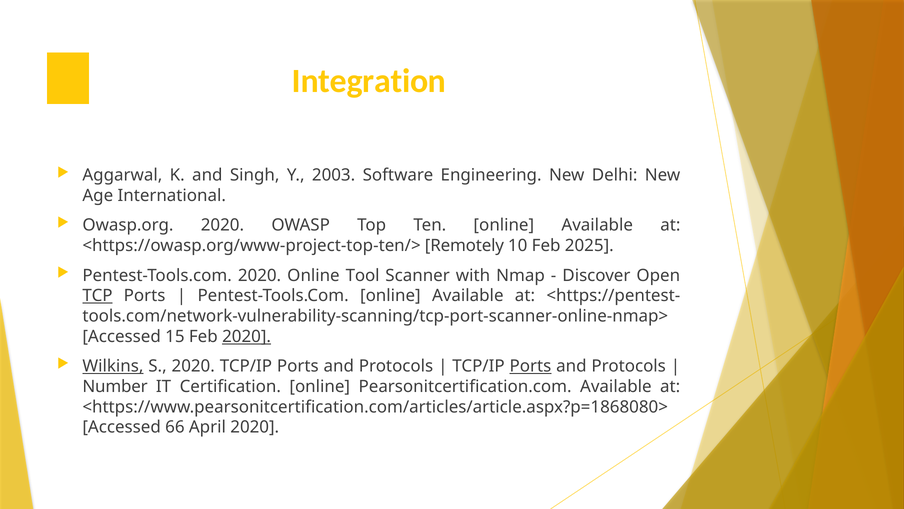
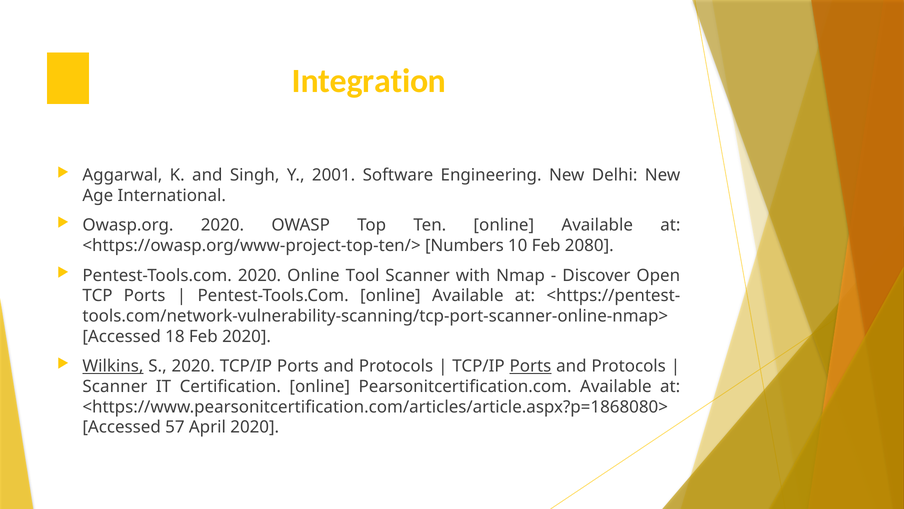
2003: 2003 -> 2001 (334, 175)
Remotely: Remotely -> Numbers (464, 245)
2025: 2025 -> 2080 (589, 245)
TCP underline: present -> none (97, 296)
15: 15 -> 18 (175, 336)
2020 underline: present -> none (247, 336)
Number: Number -> Scanner (115, 386)
66: 66 -> 57 (175, 427)
